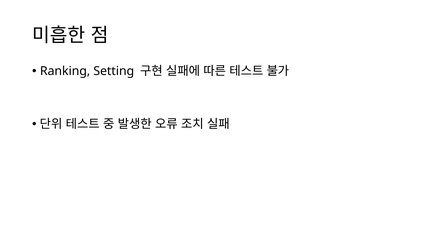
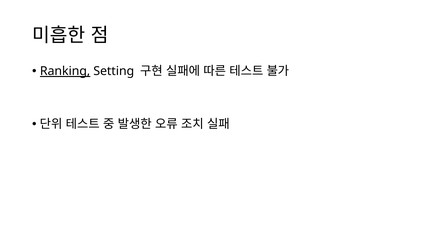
Ranking underline: none -> present (65, 71)
